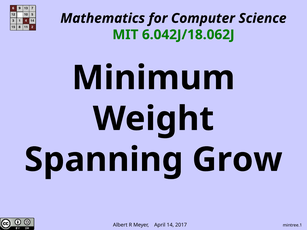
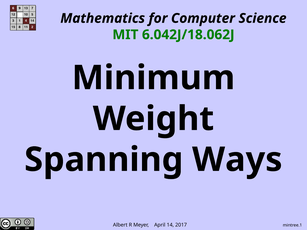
Grow: Grow -> Ways (237, 160)
